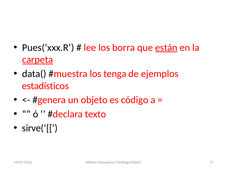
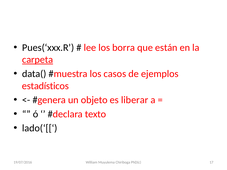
están underline: present -> none (166, 48)
tenga: tenga -> casos (115, 74)
código: código -> liberar (135, 100)
sirve(‘[[‘: sirve(‘[[‘ -> lado(‘[[‘ (40, 128)
